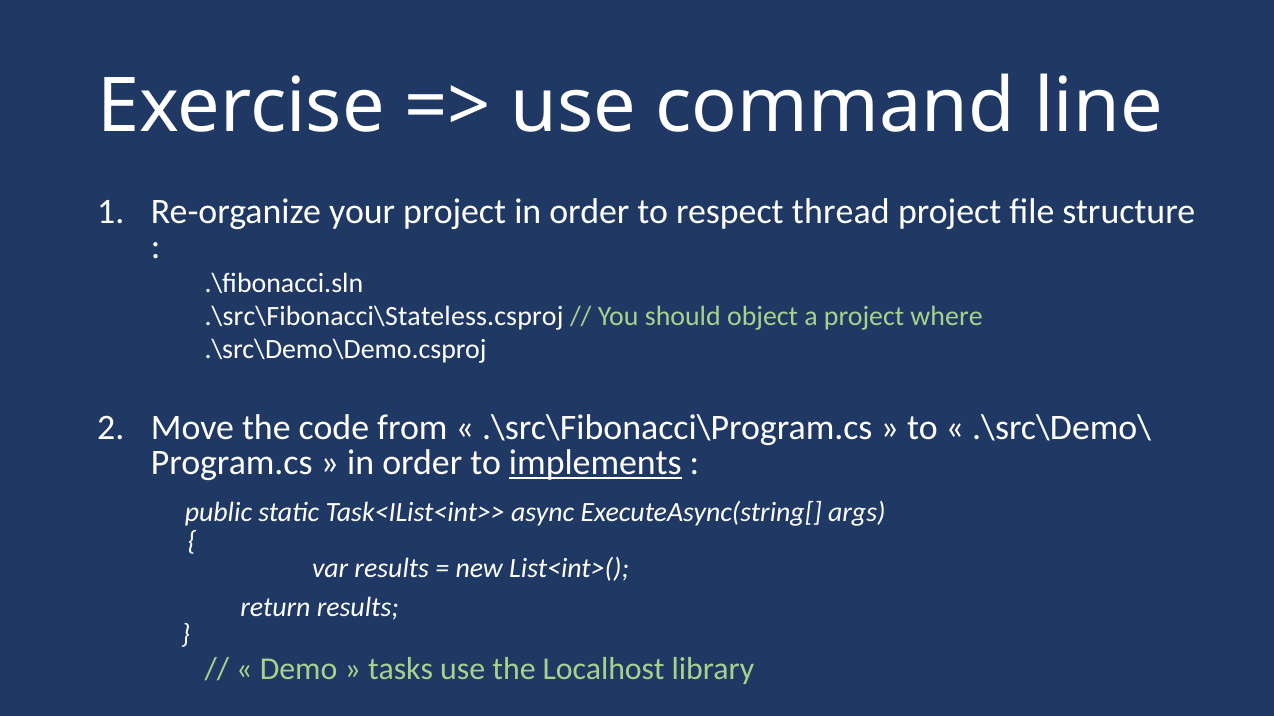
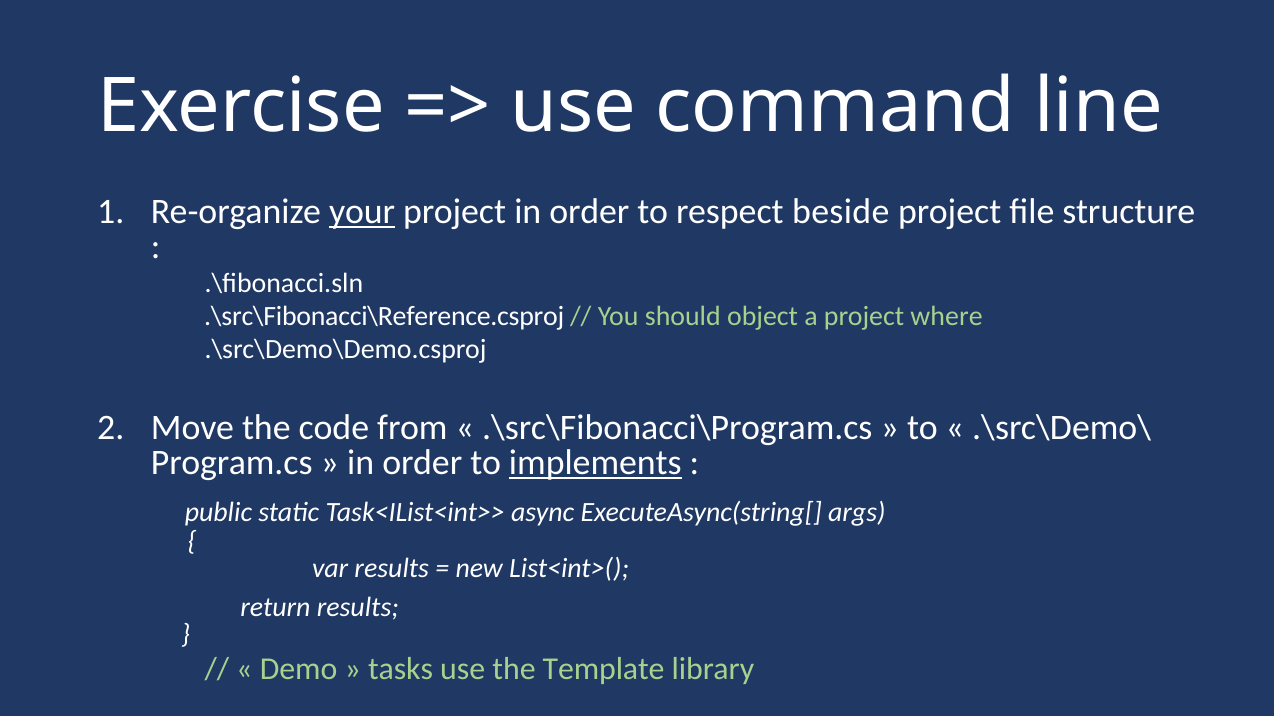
your underline: none -> present (362, 212)
thread: thread -> beside (841, 212)
.\src\Fibonacci\Stateless.csproj: .\src\Fibonacci\Stateless.csproj -> .\src\Fibonacci\Reference.csproj (384, 317)
Localhost: Localhost -> Template (604, 669)
